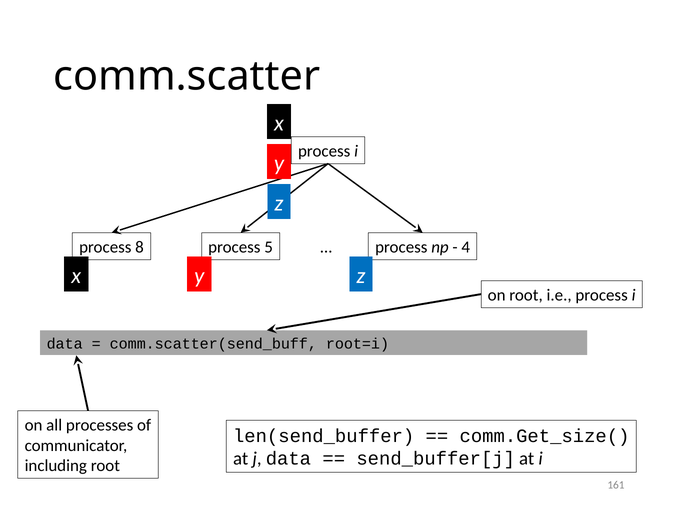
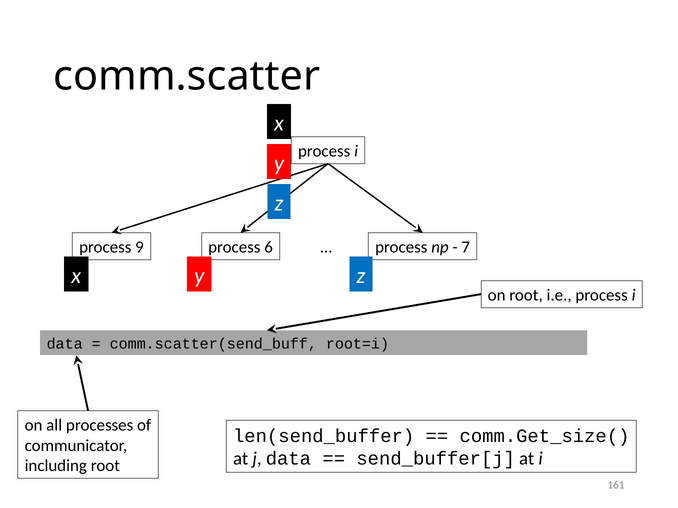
8: 8 -> 9 (140, 248)
5: 5 -> 6 (269, 248)
4: 4 -> 7 (466, 248)
